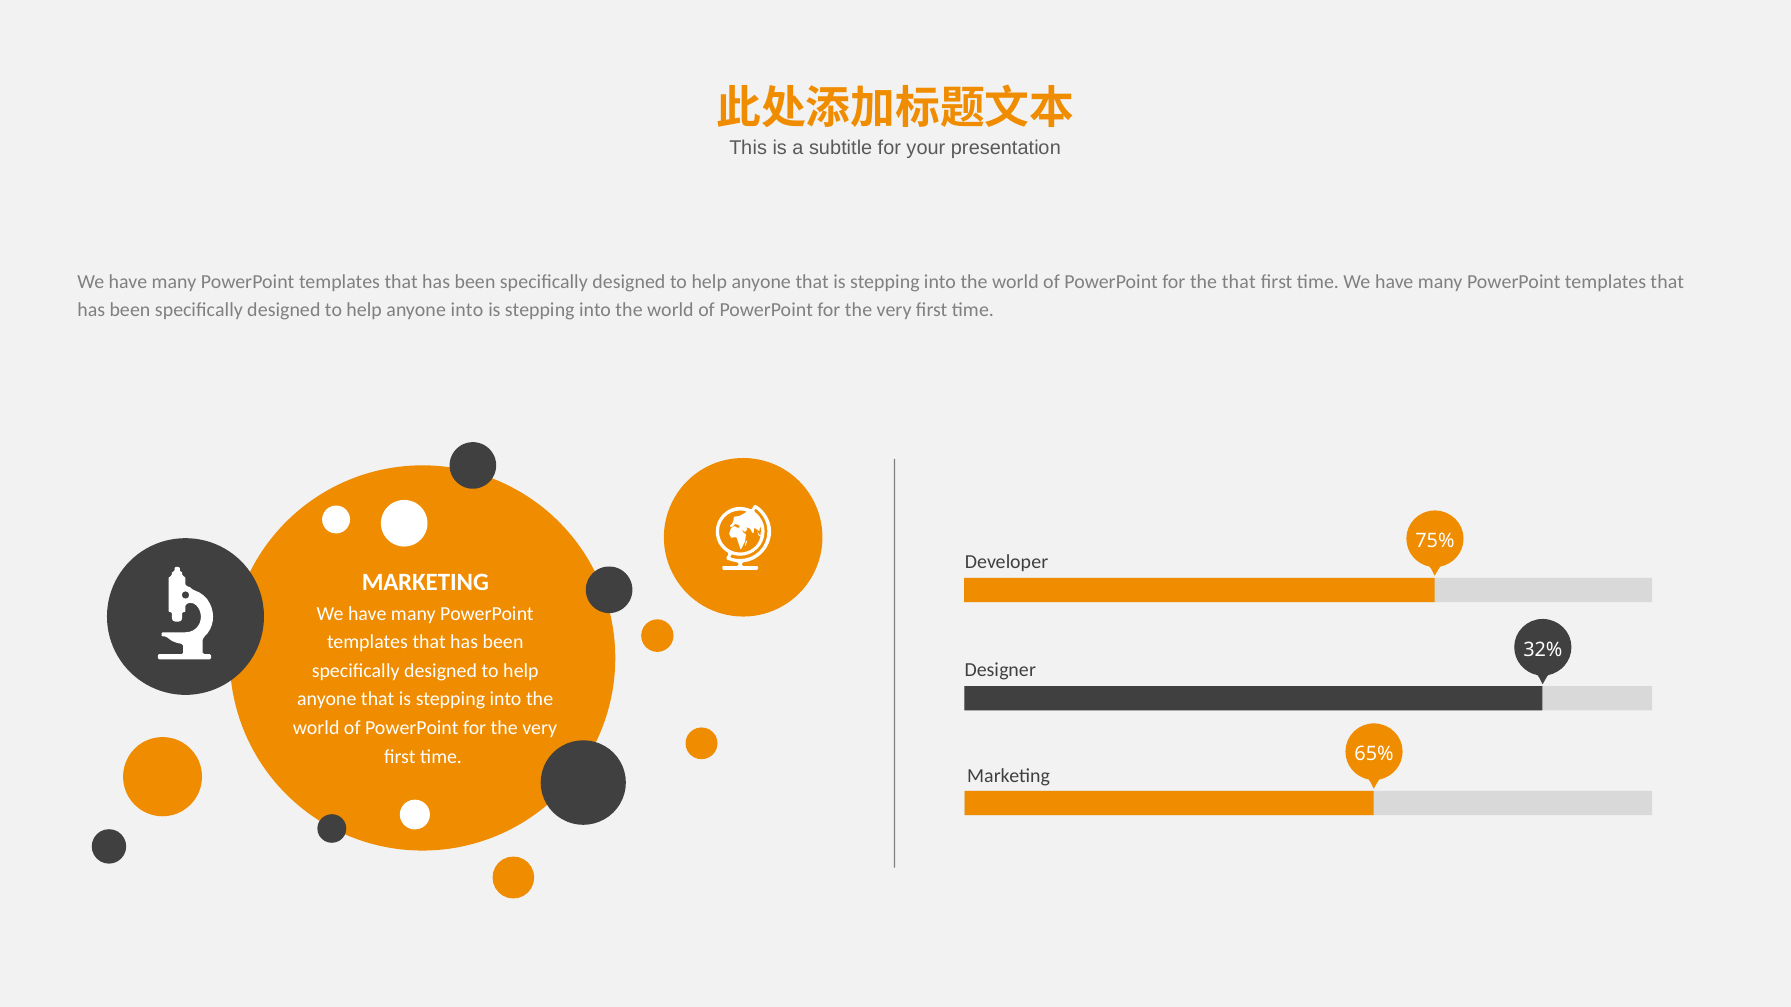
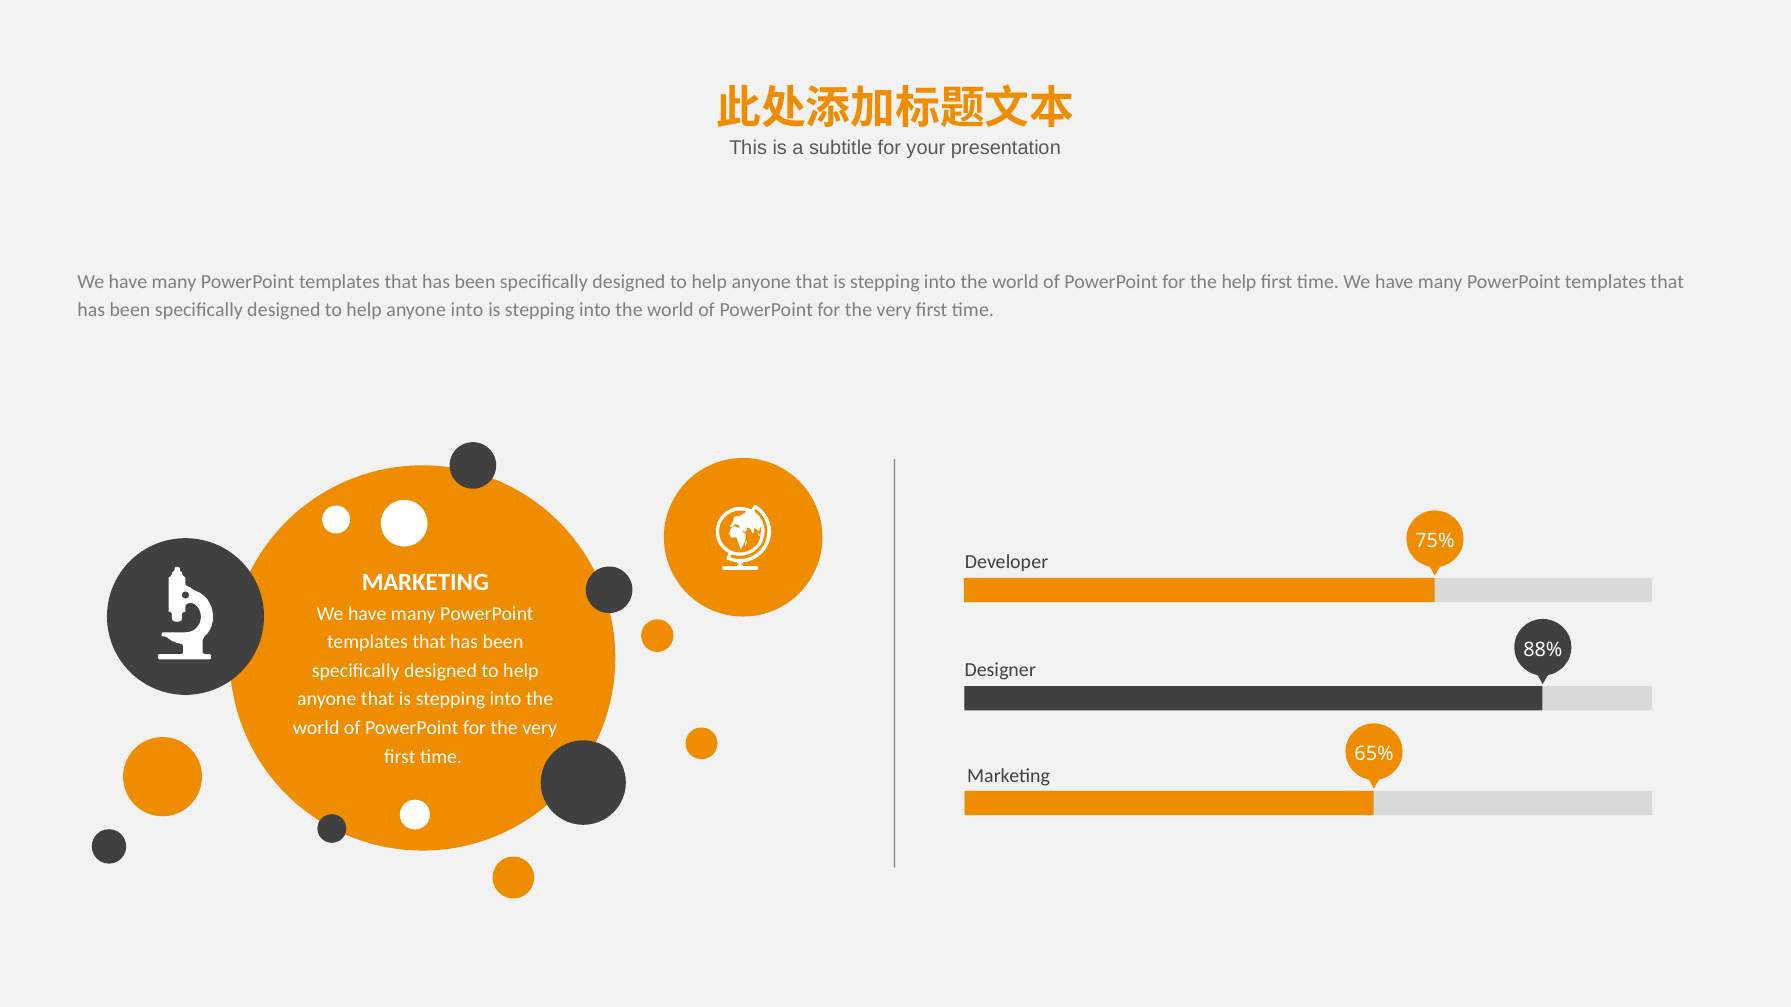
the that: that -> help (1239, 282)
32%: 32% -> 88% (1543, 650)
